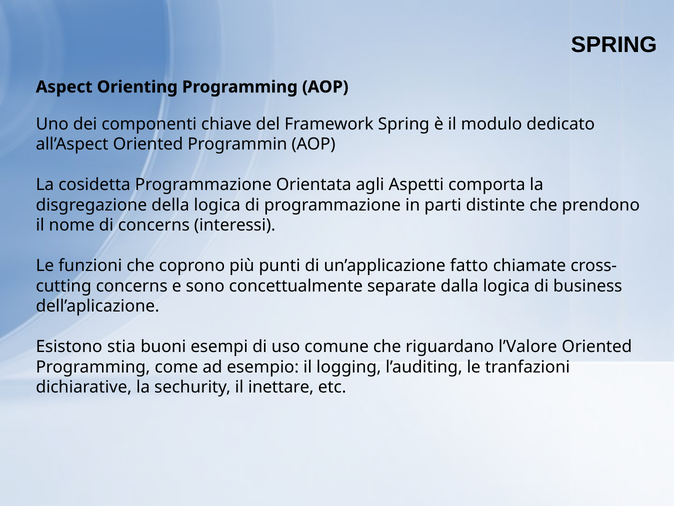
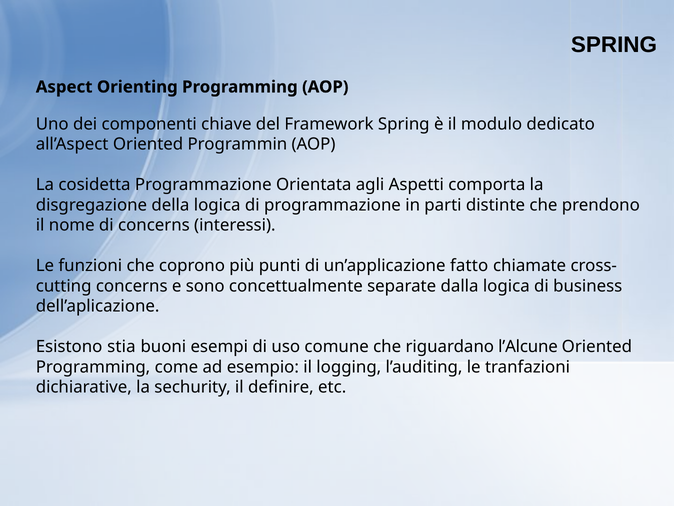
l’Valore: l’Valore -> l’Alcune (528, 346)
inettare: inettare -> definire (281, 387)
